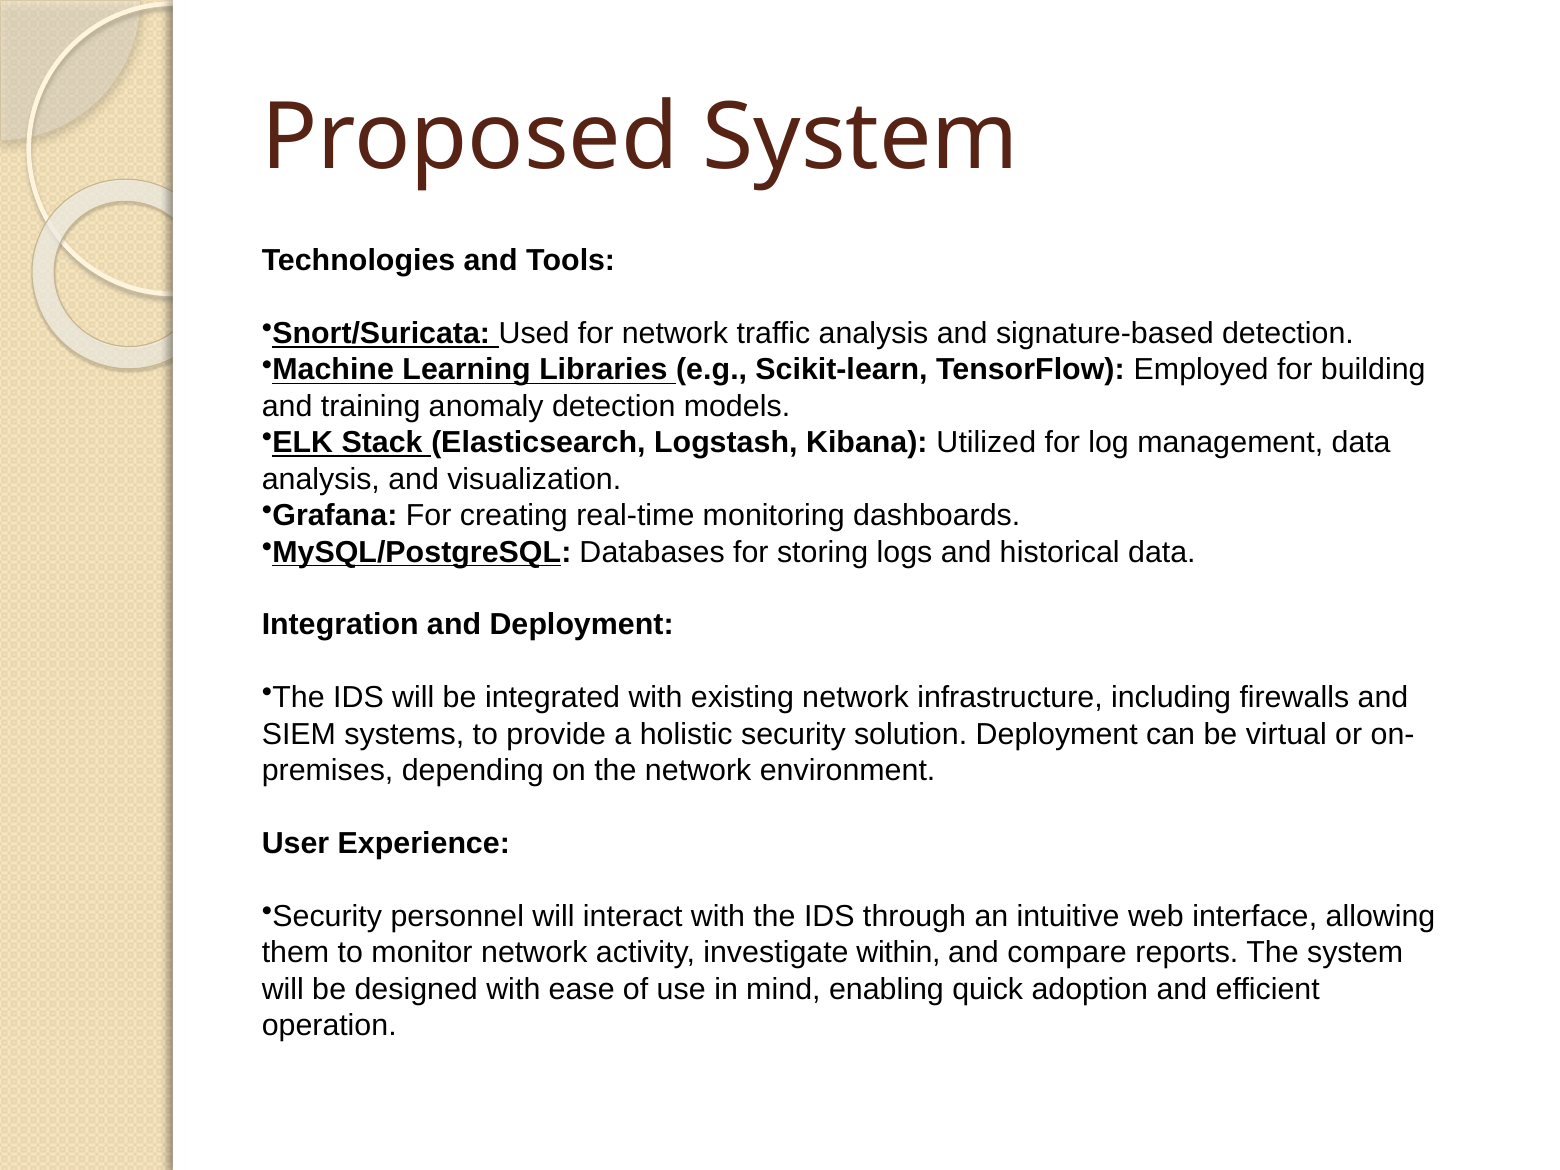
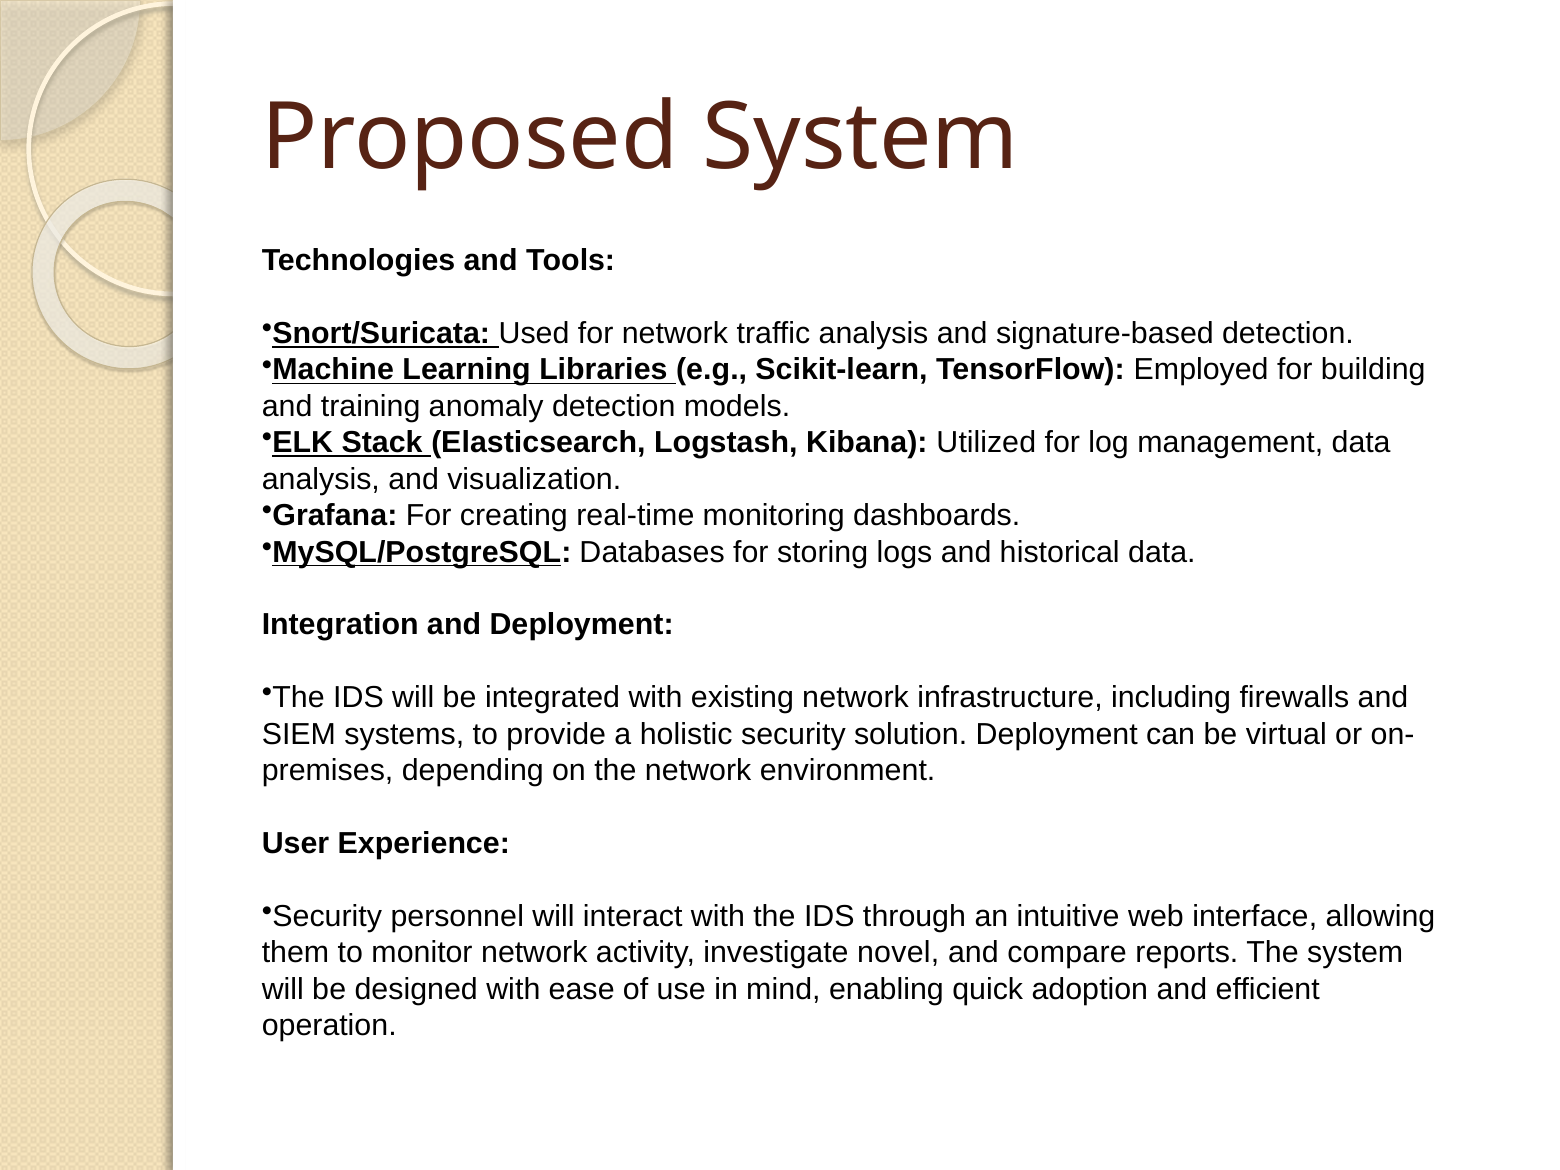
within: within -> novel (898, 953)
